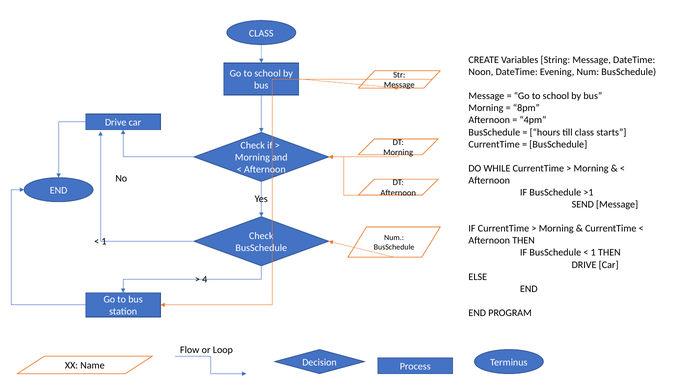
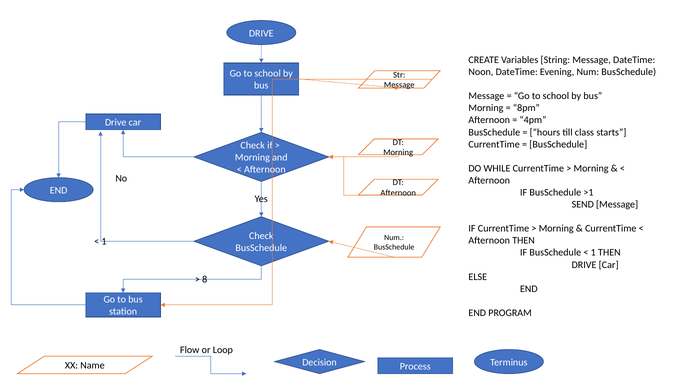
CLASS: CLASS -> DRIVE (261, 33)
4: 4 -> 8 (205, 279)
